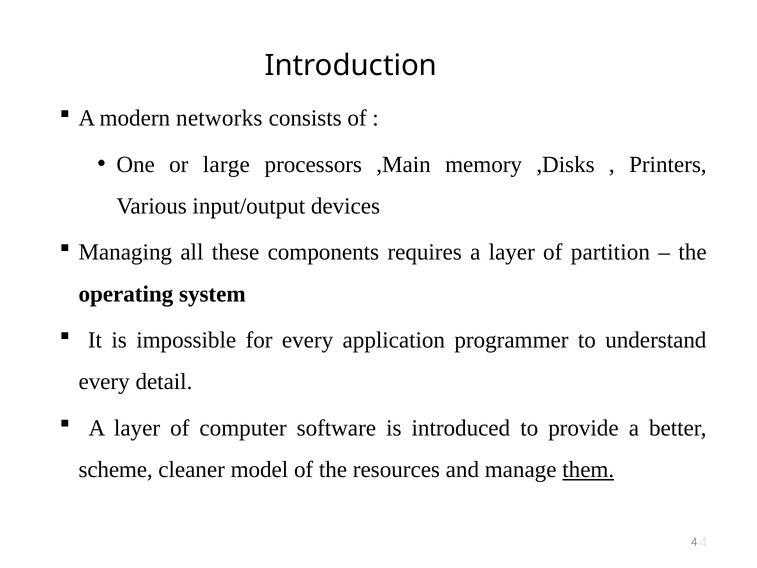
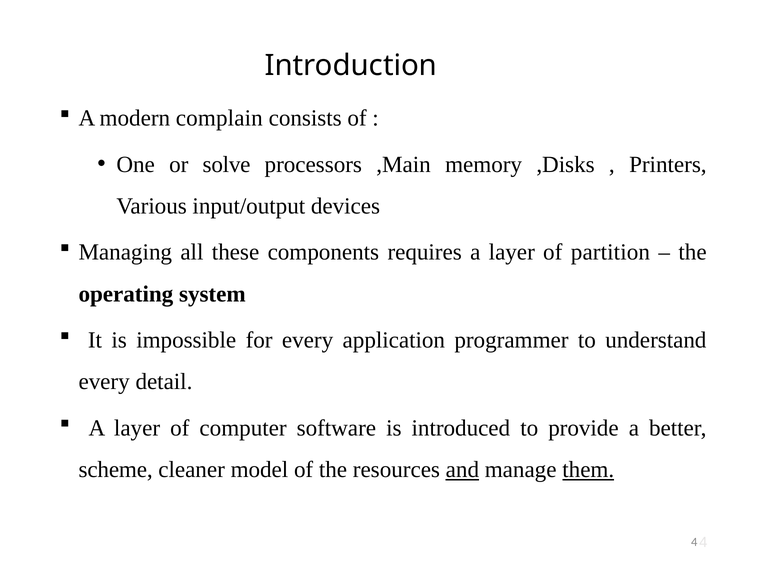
networks: networks -> complain (219, 118)
large: large -> solve (227, 164)
and underline: none -> present (462, 469)
